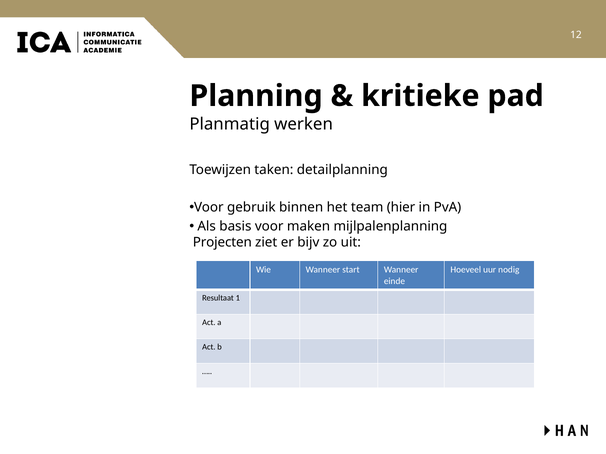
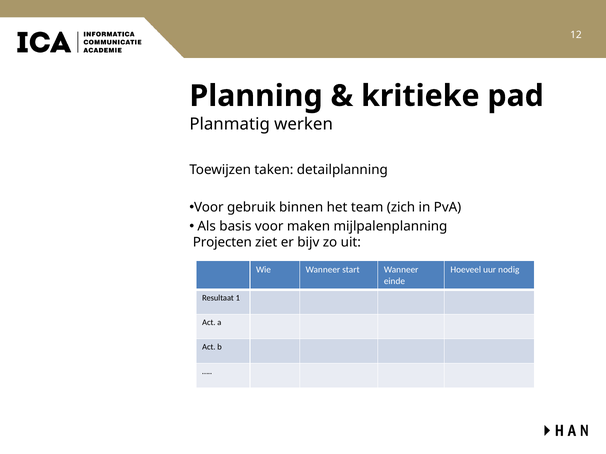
hier: hier -> zich (401, 208)
